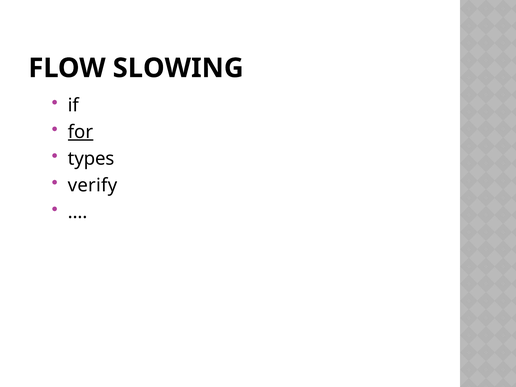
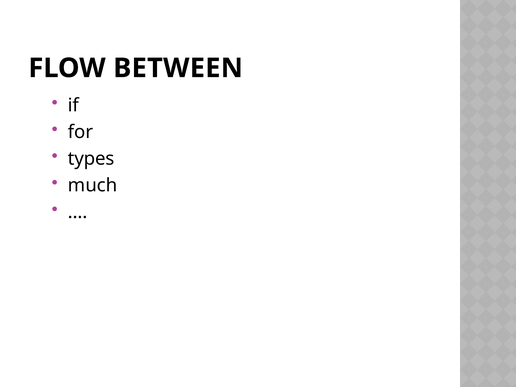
SLOWING: SLOWING -> BETWEEN (178, 68)
for underline: present -> none (81, 132)
verify: verify -> much (93, 185)
